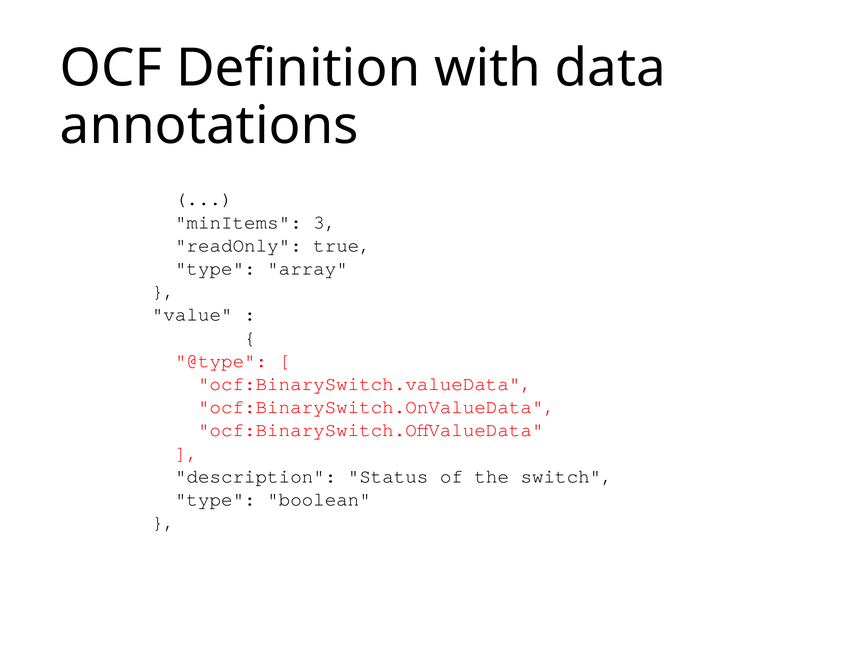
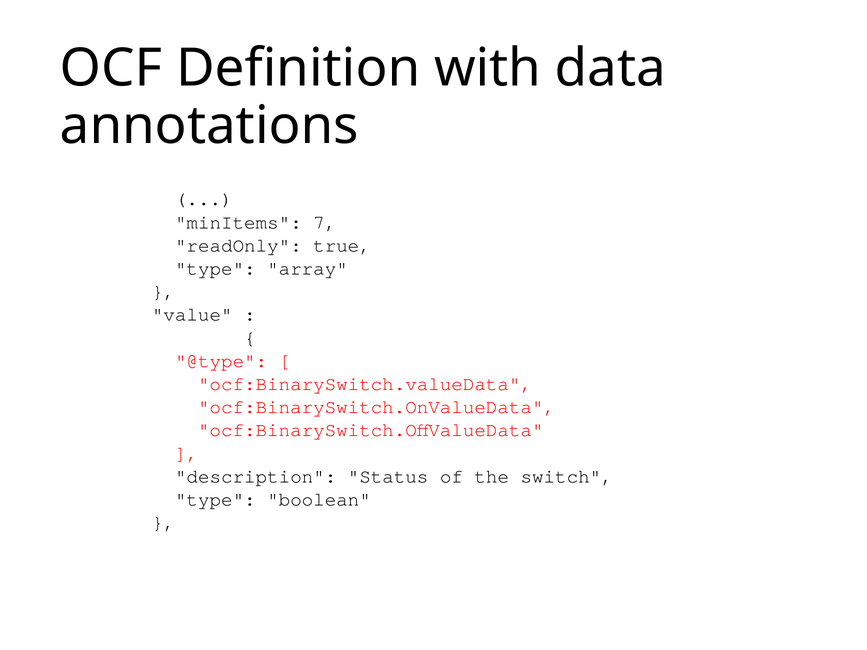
3: 3 -> 7 (325, 222)
